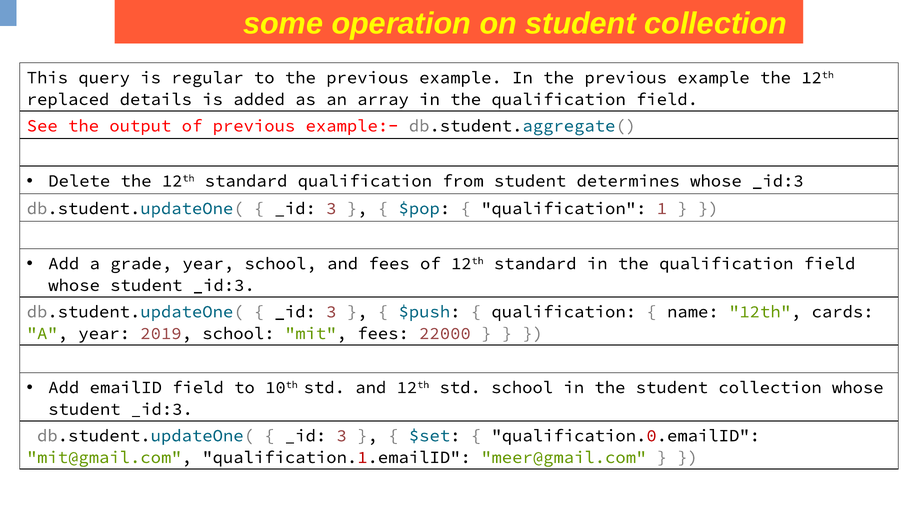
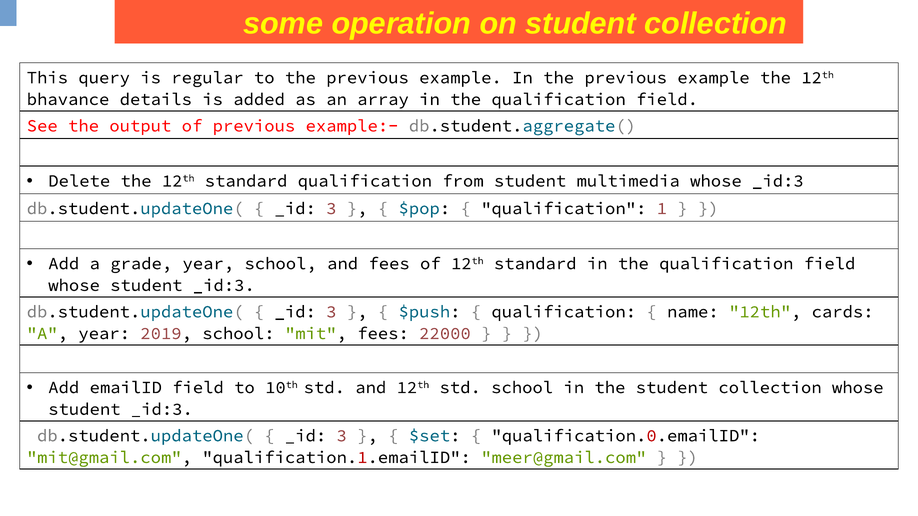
replaced: replaced -> bhavance (68, 99)
determines: determines -> multimedia (628, 181)
